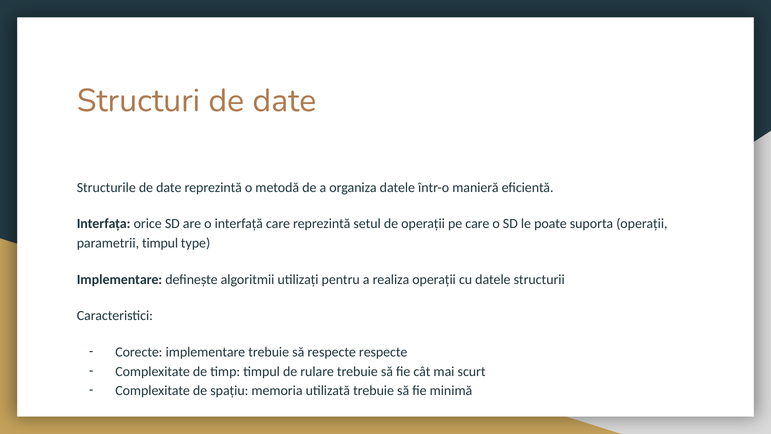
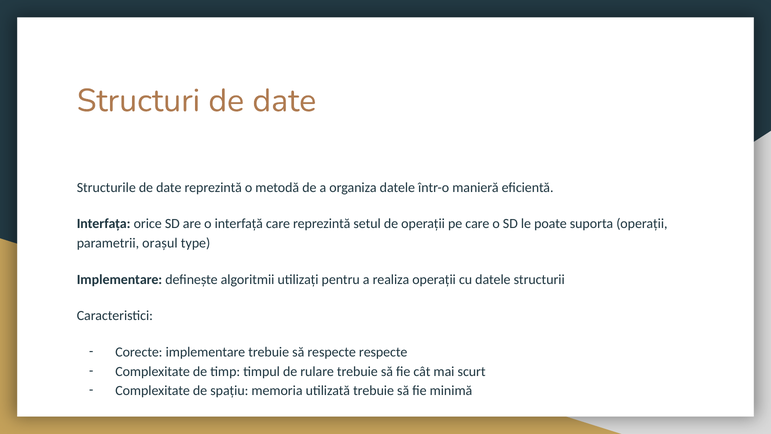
parametrii timpul: timpul -> orașul (160, 243)
